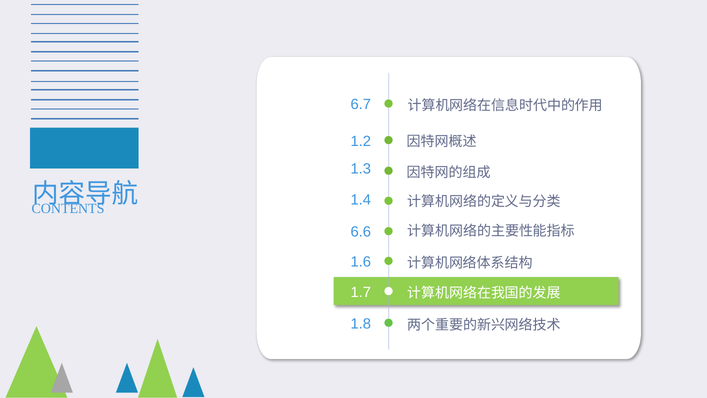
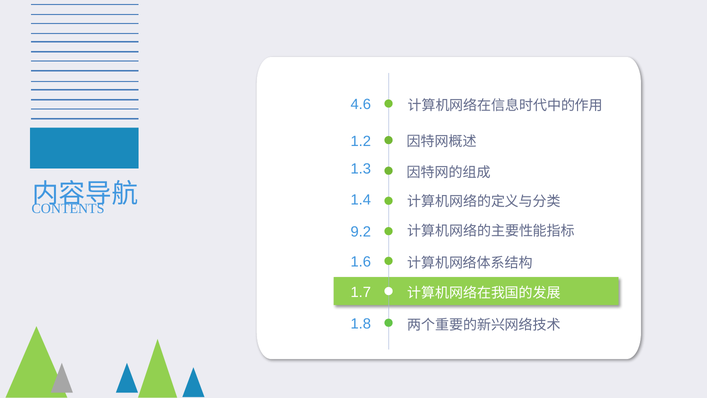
6.7: 6.7 -> 4.6 (361, 104)
6.6: 6.6 -> 9.2 (361, 231)
